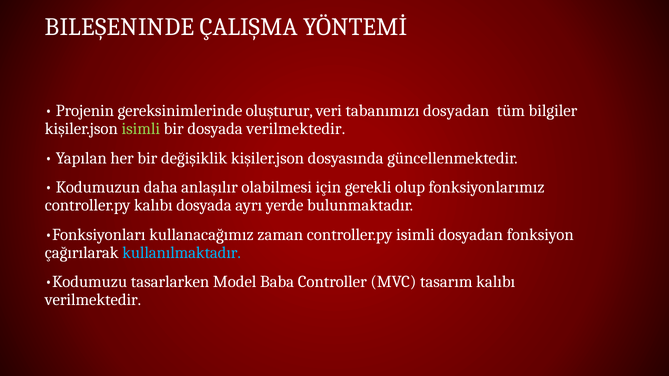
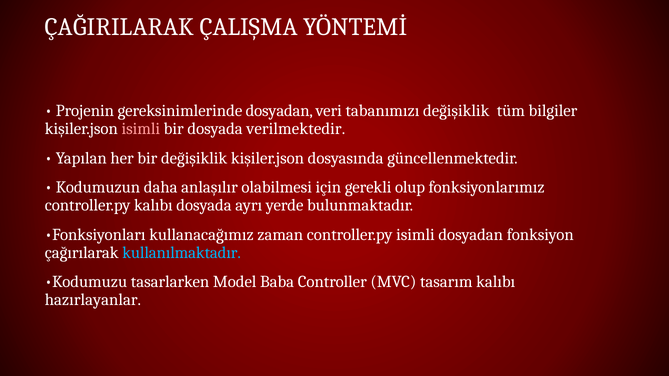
BILEŞENINDE: BILEŞENINDE -> ÇAĞIRILARAK (119, 27)
gereksinimlerinde oluşturur: oluşturur -> dosyadan (279, 111)
tabanımızı dosyadan: dosyadan -> değişiklik (456, 111)
isimli colour: light green -> pink (141, 129)
verilmektedir: verilmektedir -> hazırlayanlar (93, 300)
